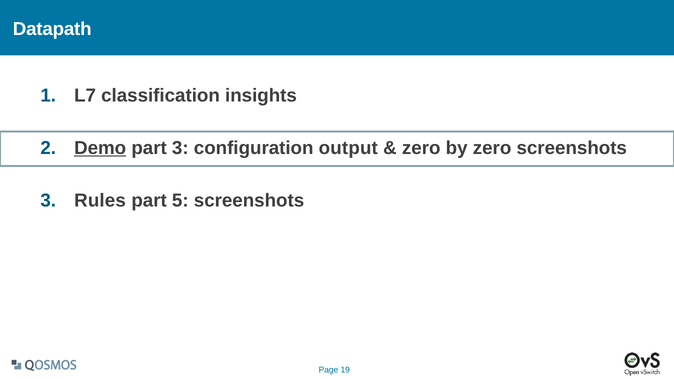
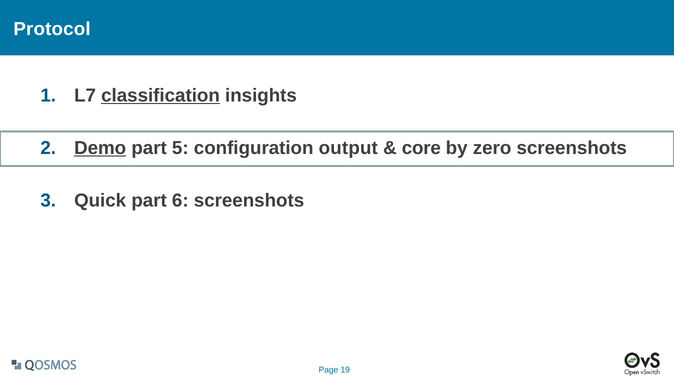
Datapath: Datapath -> Protocol (52, 29)
classification underline: none -> present (161, 96)
part 3: 3 -> 5 (180, 148)
zero: zero -> core (421, 148)
Rules: Rules -> Quick (100, 201)
5: 5 -> 6 (180, 201)
